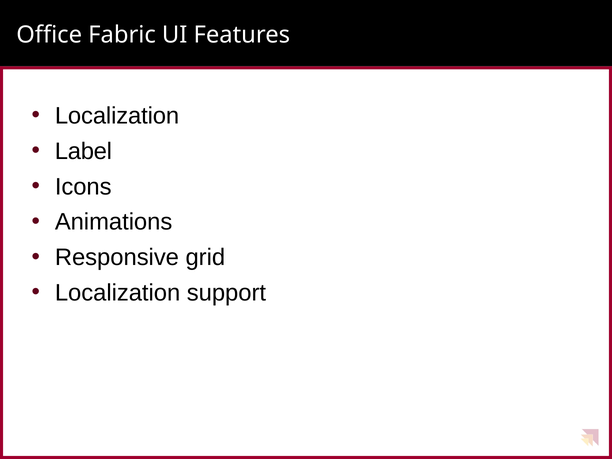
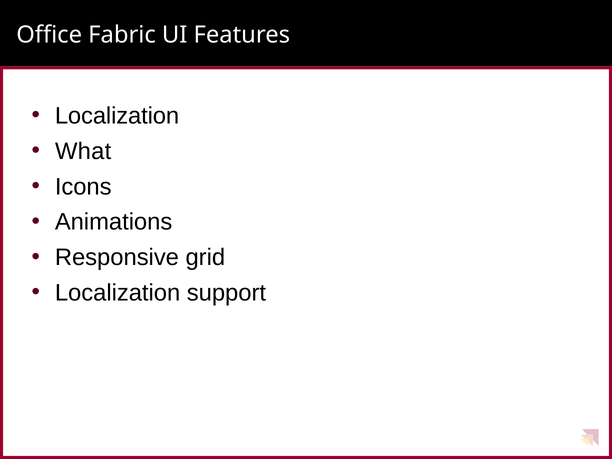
Label: Label -> What (83, 151)
